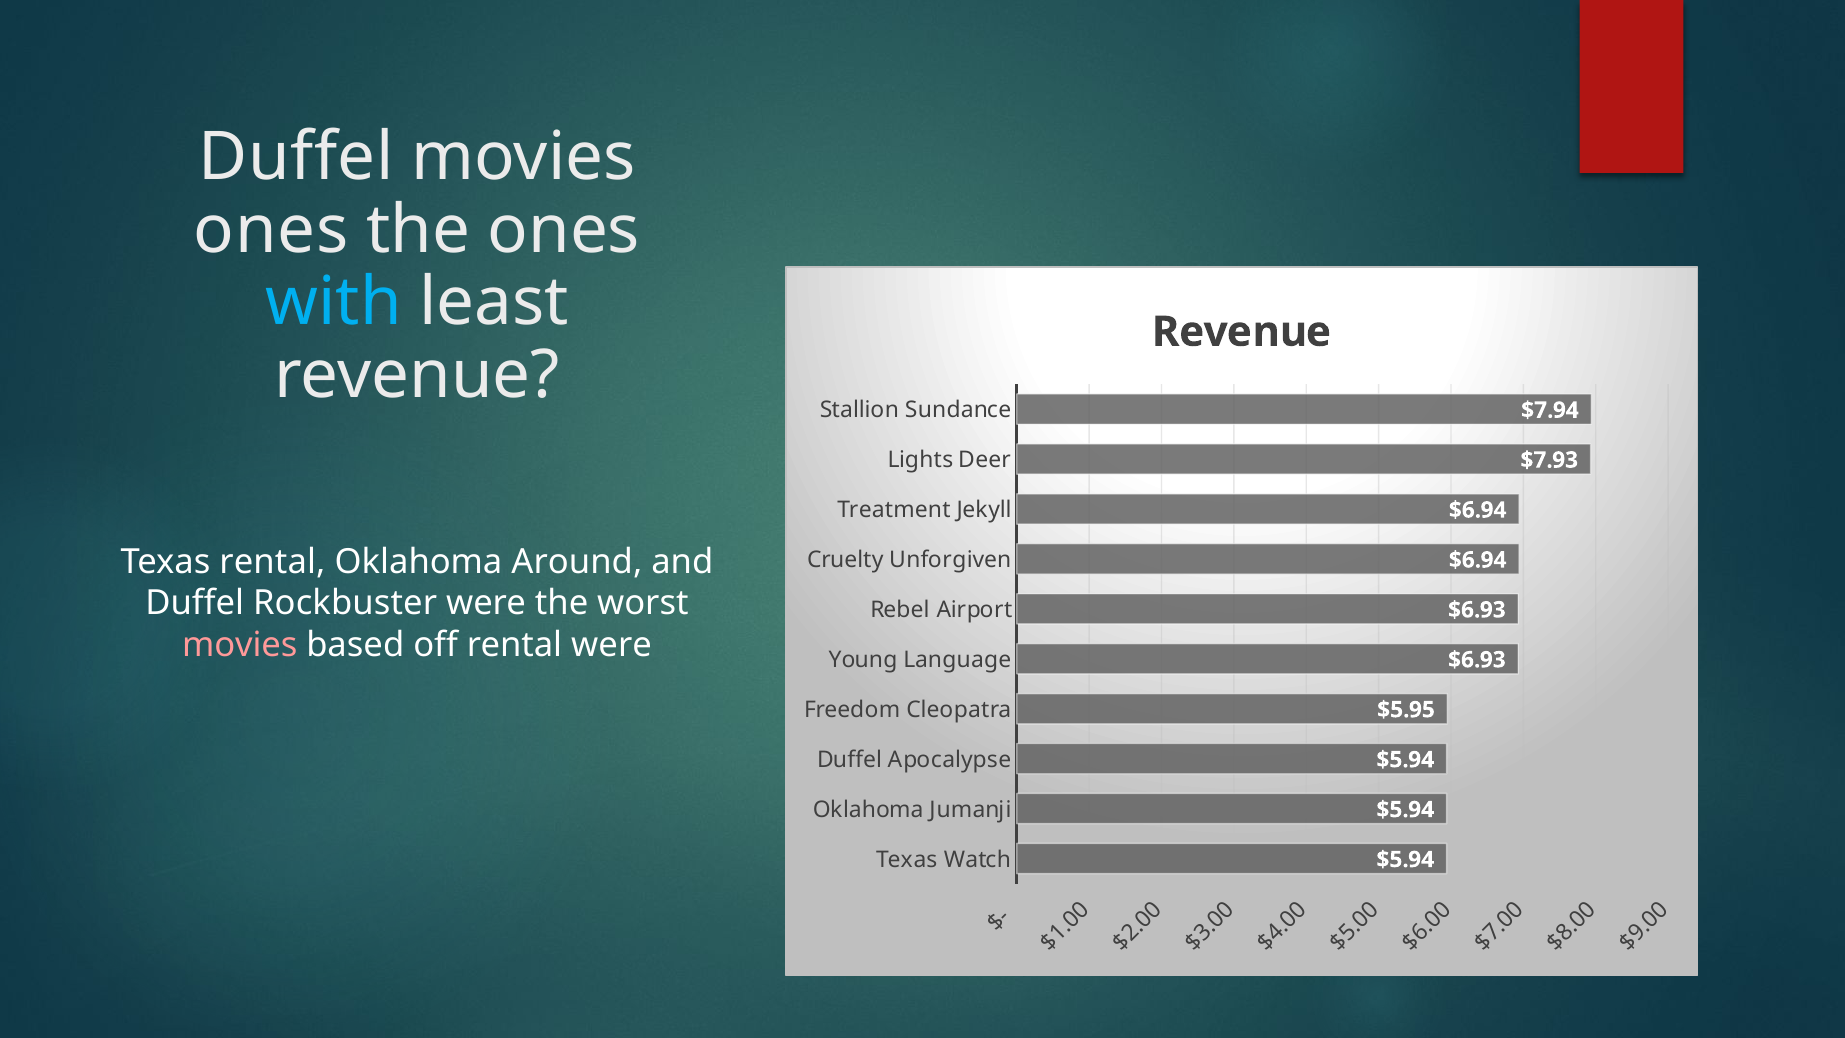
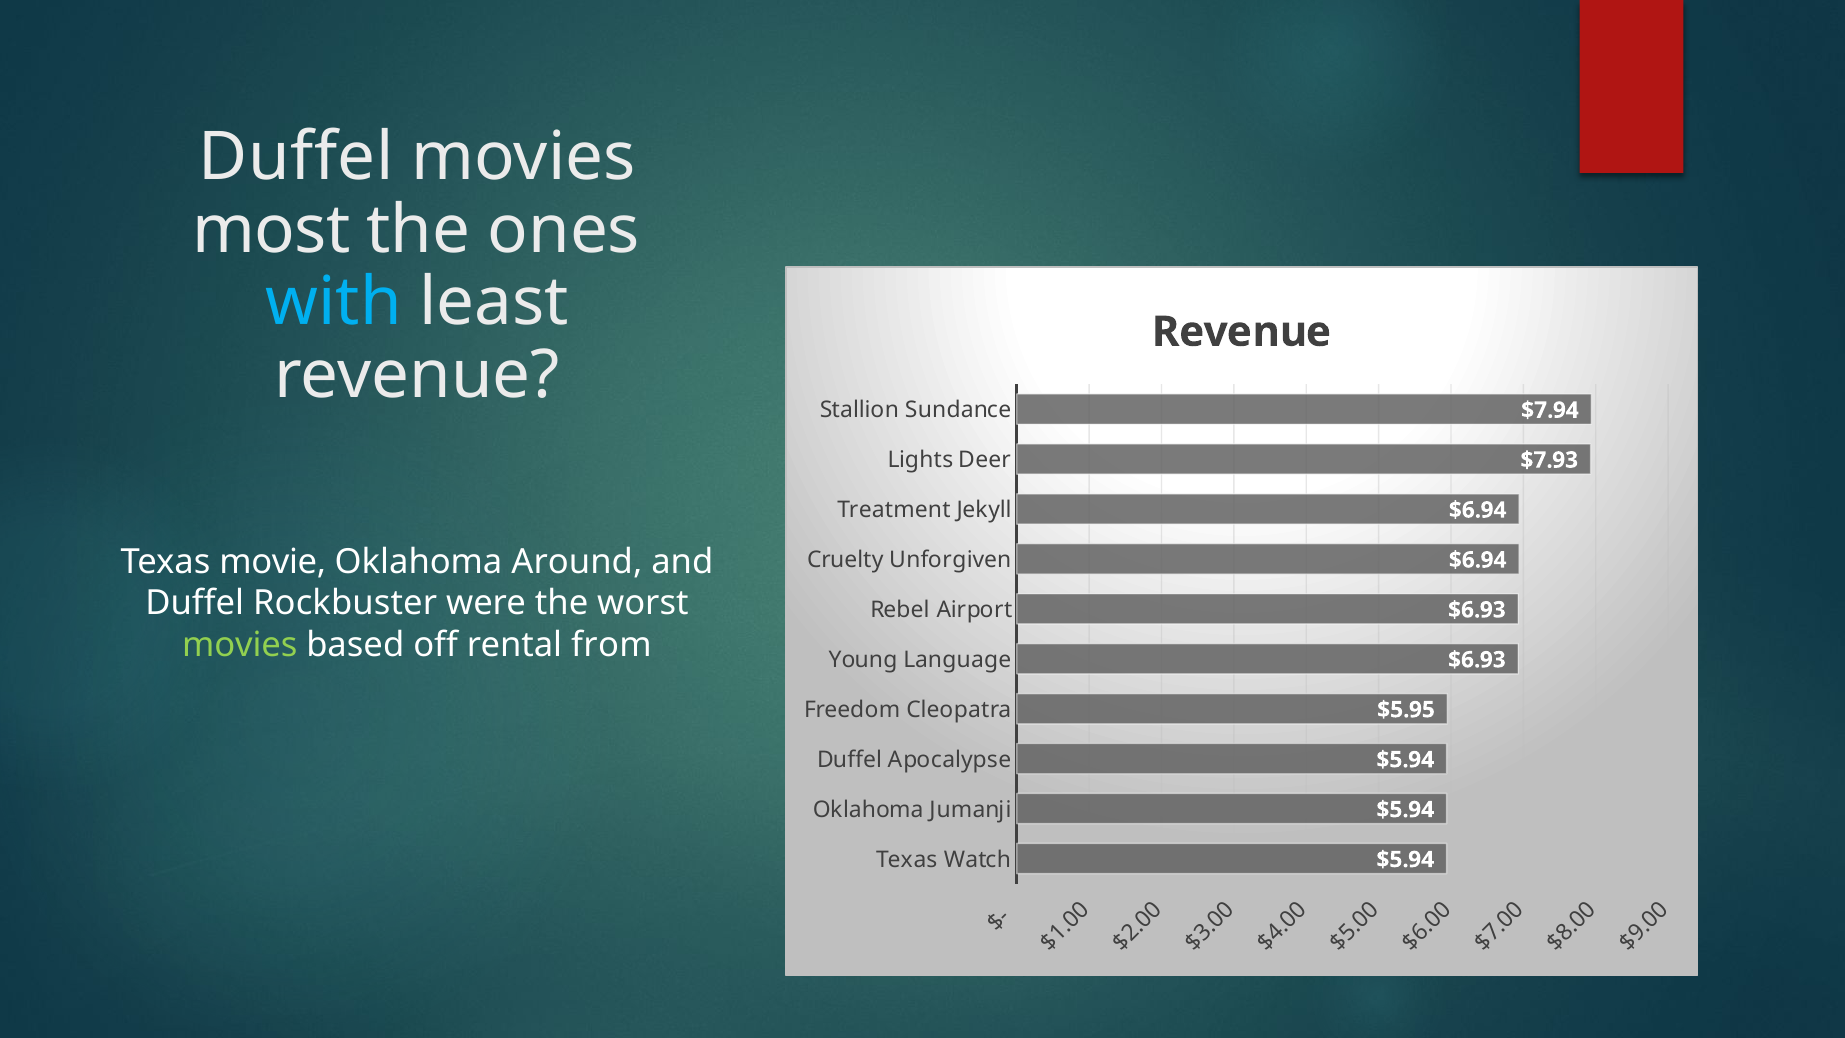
ones: ones -> most (272, 230)
Texas rental: rental -> movie (273, 562)
movies colour: pink -> light green (240, 645)
rental were: were -> from (611, 645)
